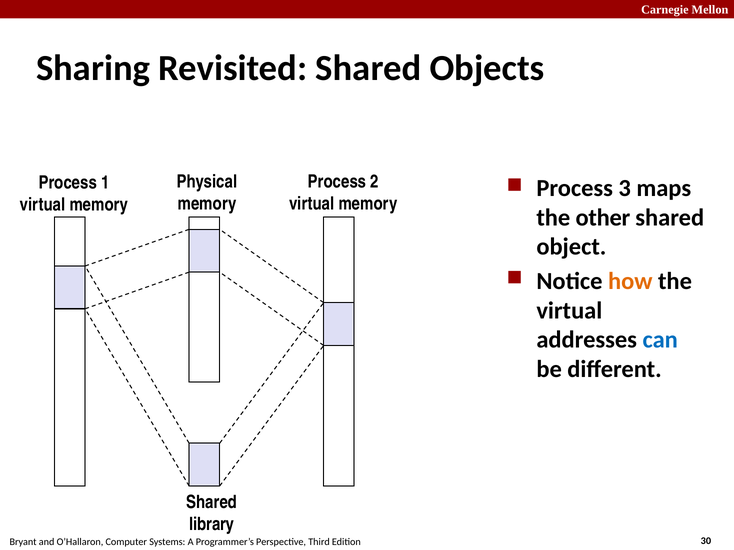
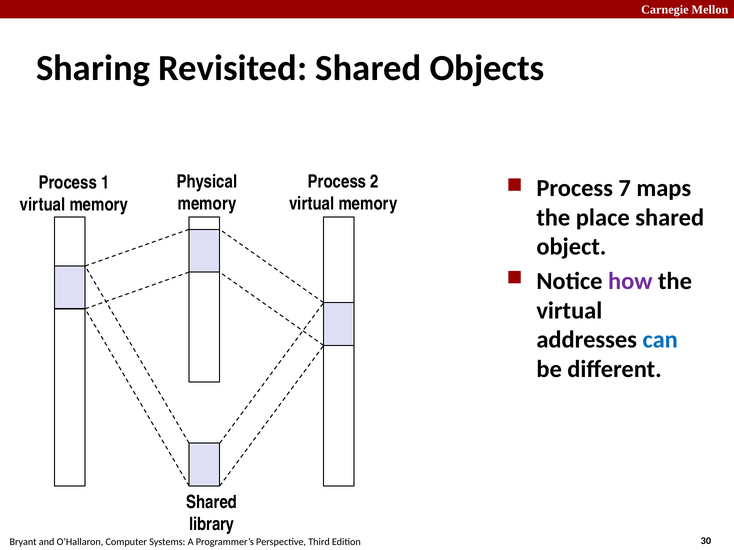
3: 3 -> 7 (625, 188)
other: other -> place (603, 218)
how colour: orange -> purple (630, 281)
